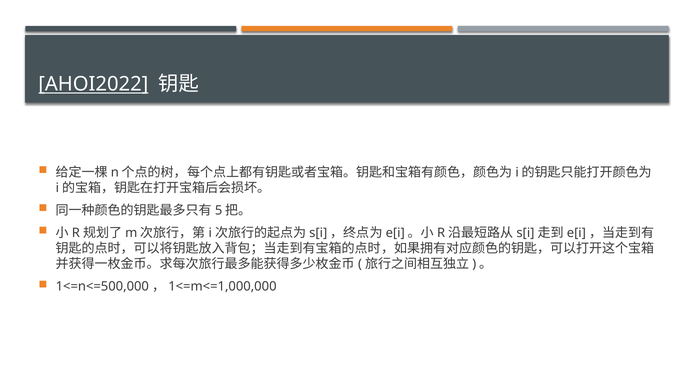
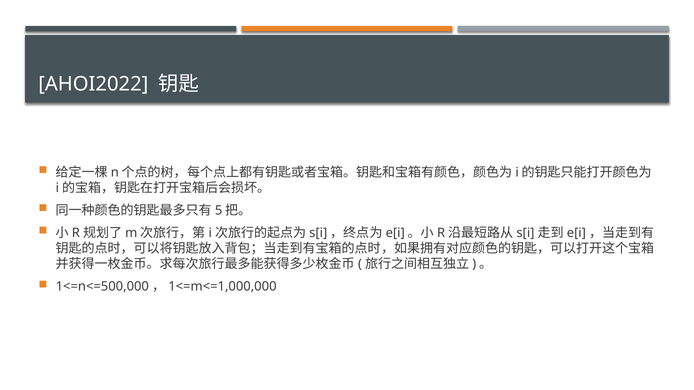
AHOI2022 underline: present -> none (93, 84)
